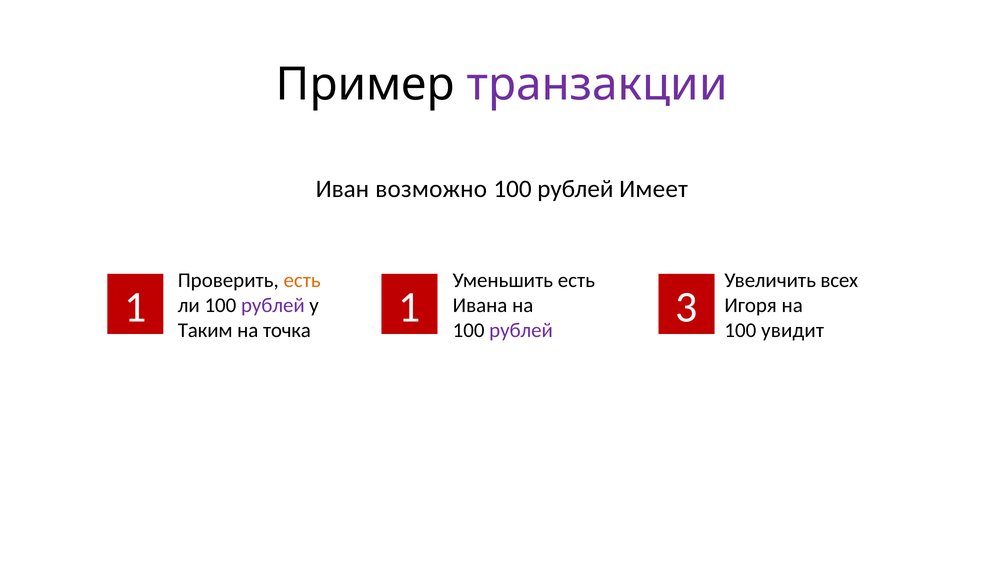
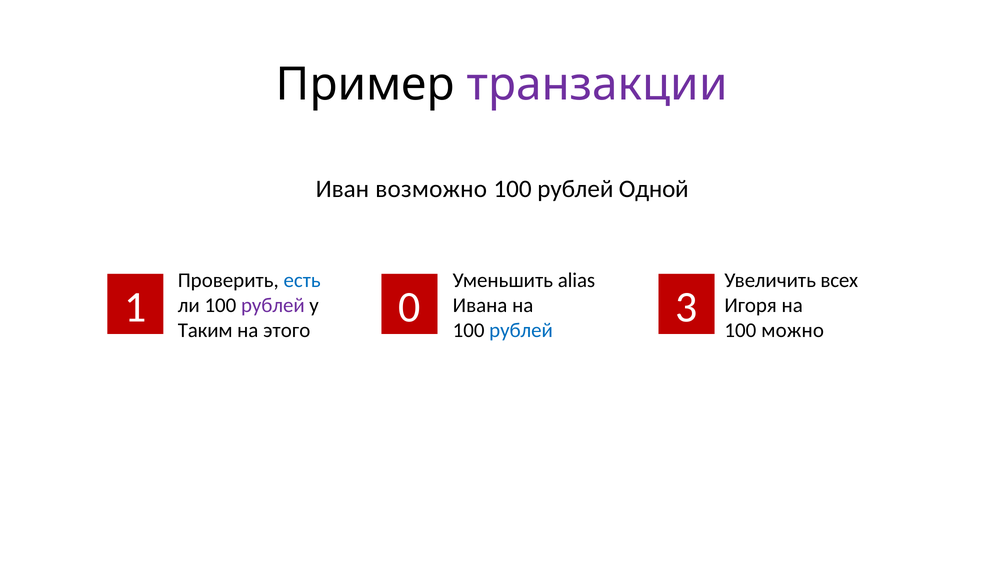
Имеет: Имеет -> Одной (654, 189)
есть colour: orange -> blue (302, 280)
Уменьшить есть: есть -> alias (576, 280)
1 1: 1 -> 0 (409, 307)
точка: точка -> этого (287, 330)
рублей colour: purple -> blue (521, 330)
увидит: увидит -> можно (793, 330)
